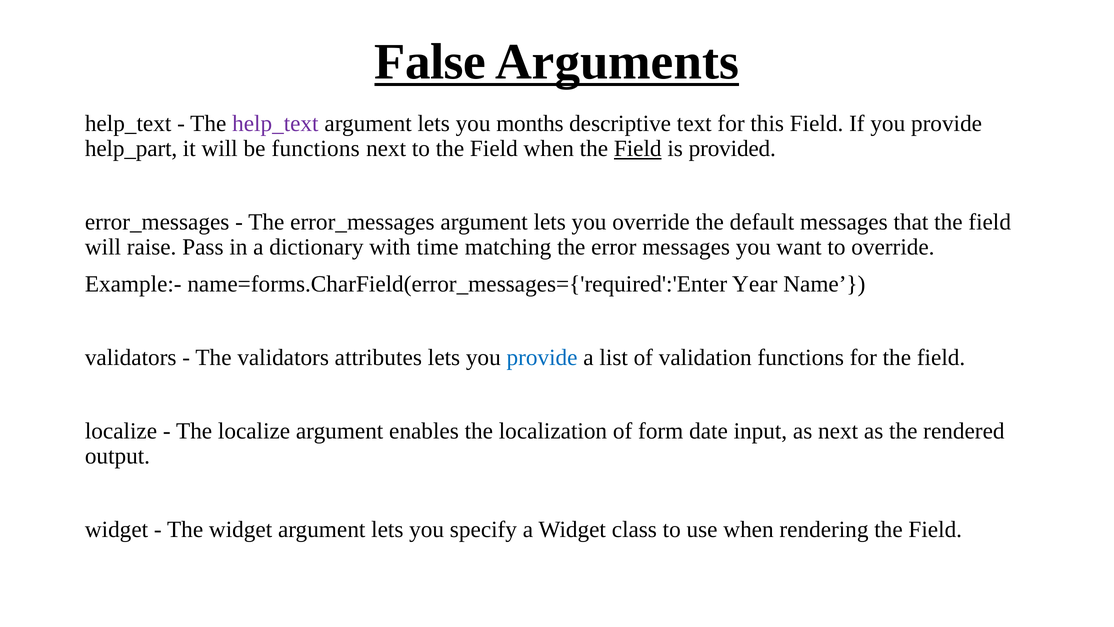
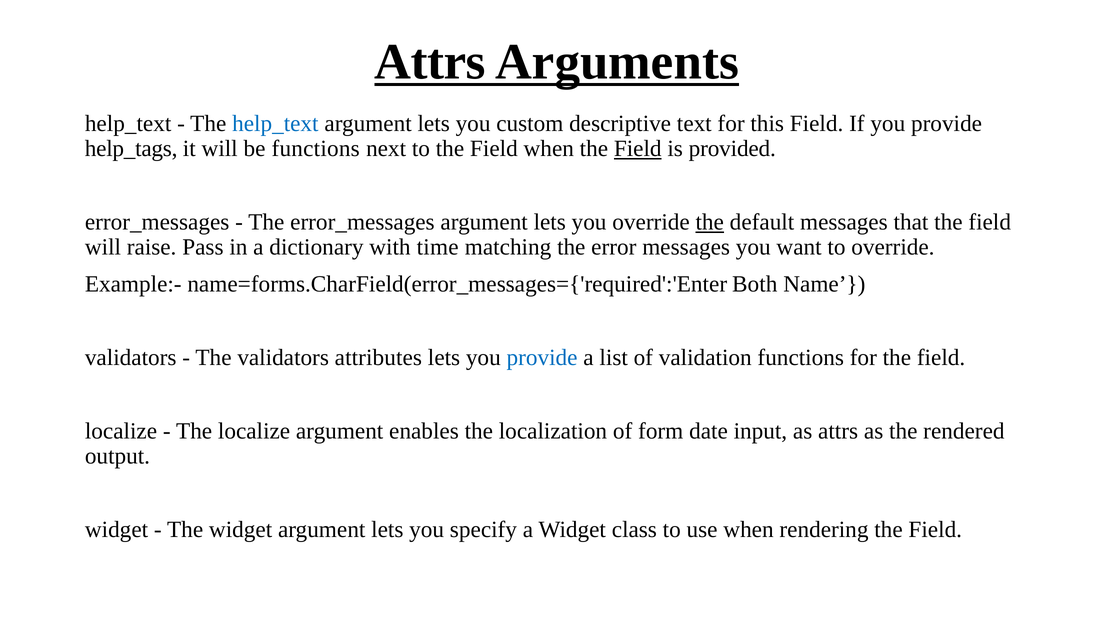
False: False -> Attrs (430, 62)
help_text colour: purple -> blue (275, 124)
months: months -> custom (530, 124)
help_part: help_part -> help_tags (131, 149)
the underline: none -> present (710, 222)
Year: Year -> Both (755, 284)
as next: next -> attrs (838, 431)
